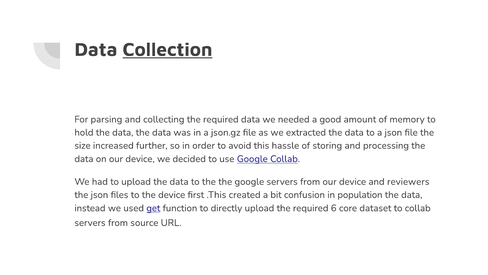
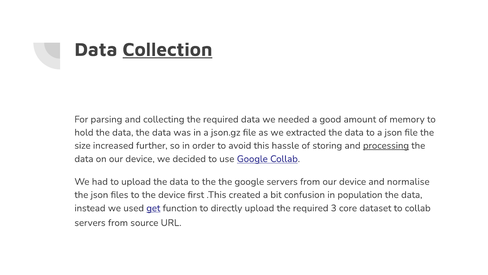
processing underline: none -> present (386, 145)
reviewers: reviewers -> normalise (408, 181)
6: 6 -> 3 (334, 208)
